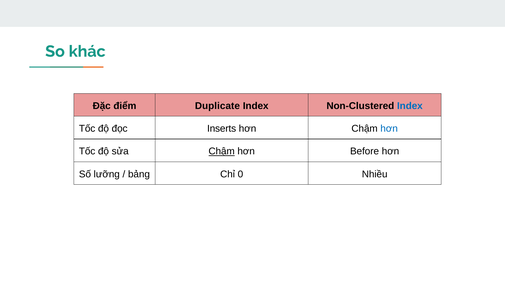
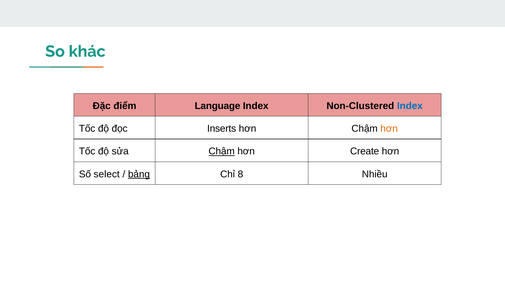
Duplicate: Duplicate -> Language (218, 106)
hơn colour: blue -> orange (389, 129)
Before: Before -> Create (365, 151)
lưỡng: lưỡng -> select (107, 174)
bảng underline: none -> present (139, 174)
0: 0 -> 8 (240, 174)
